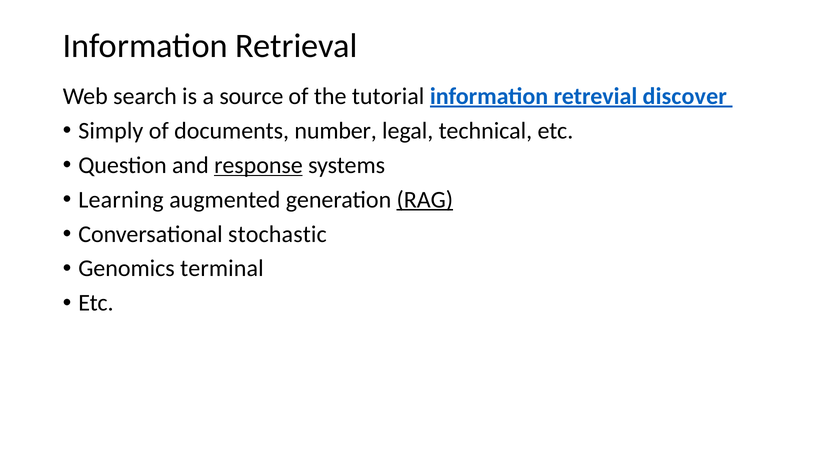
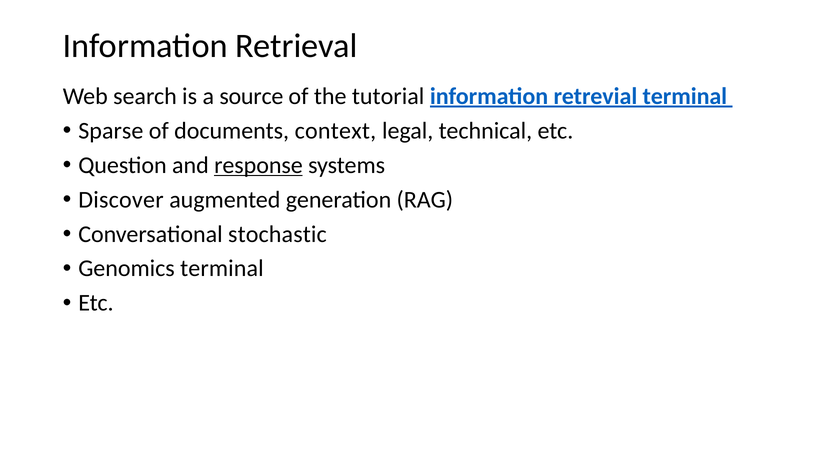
retrevial discover: discover -> terminal (685, 96)
Simply: Simply -> Sparse (111, 131)
number: number -> context (335, 131)
Learning: Learning -> Discover (121, 200)
RAG underline: present -> none (425, 200)
